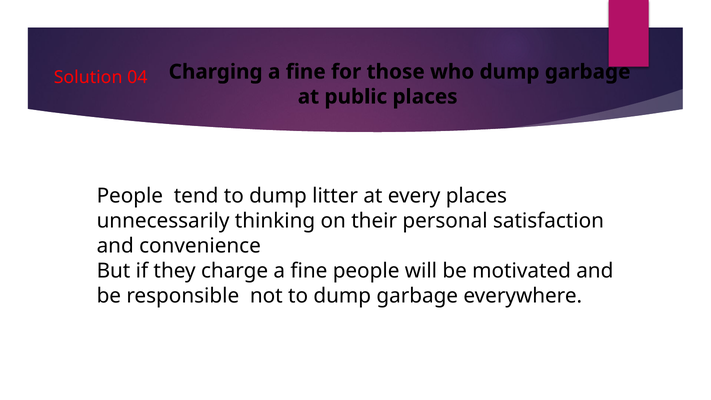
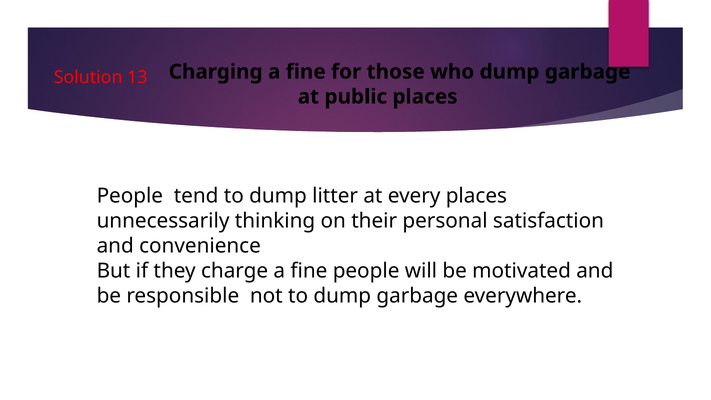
04: 04 -> 13 (137, 77)
